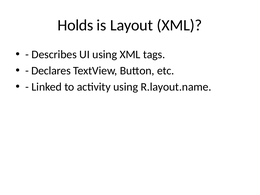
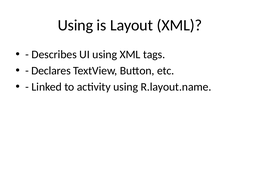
Holds: Holds -> Using (75, 25)
